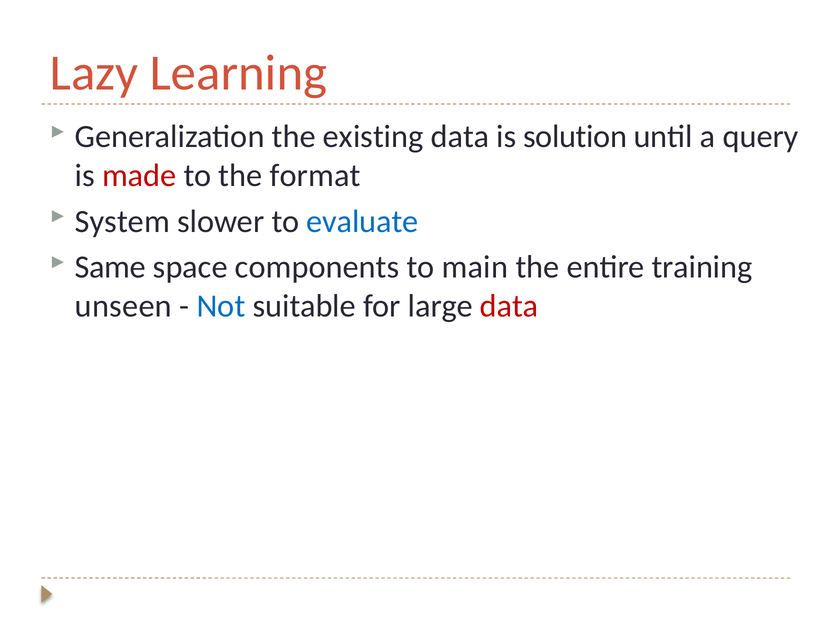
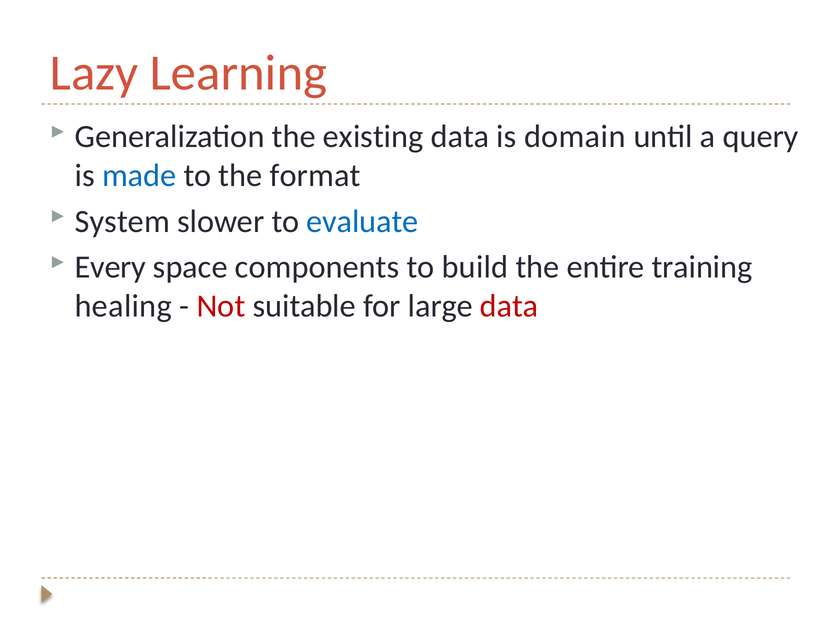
solution: solution -> domain (575, 137)
made colour: red -> blue (139, 176)
Same: Same -> Every (110, 267)
main: main -> build (475, 267)
unseen: unseen -> healing (123, 306)
Not colour: blue -> red (221, 306)
